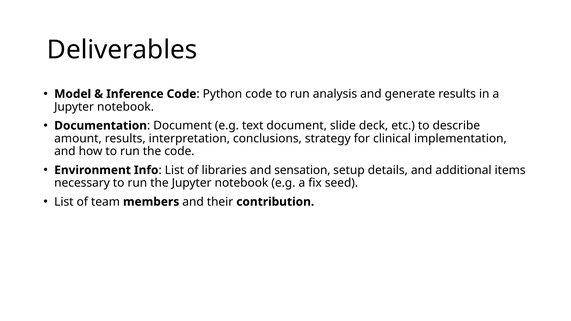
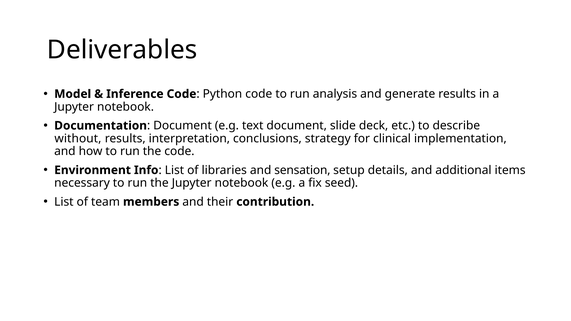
amount: amount -> without (78, 139)
